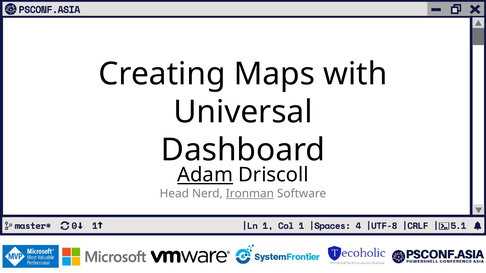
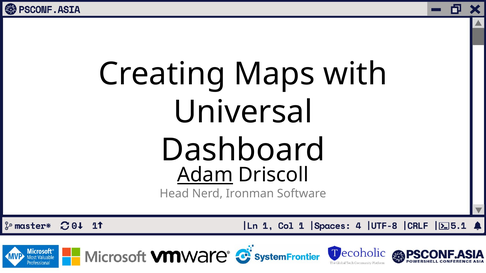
Ironman underline: present -> none (250, 194)
